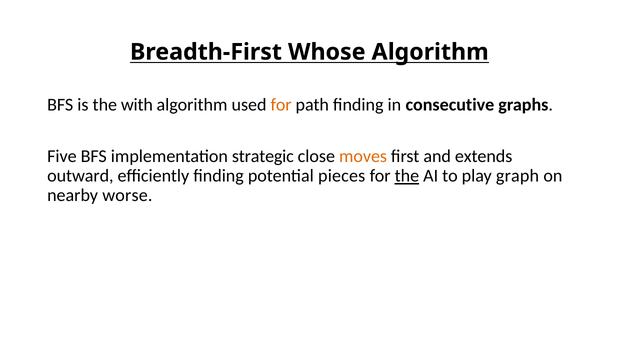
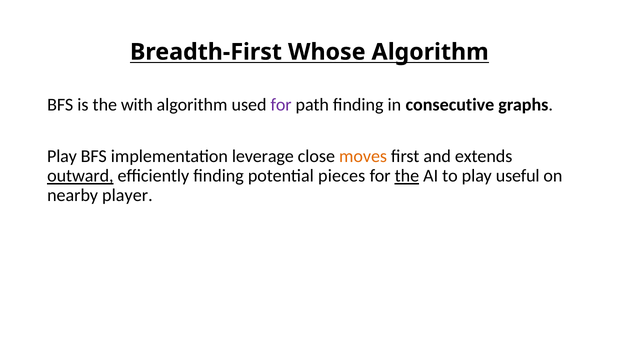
for colour: orange -> purple (281, 105)
Five: Five -> Play (62, 157)
strategic: strategic -> leverage (263, 157)
outward underline: none -> present (80, 176)
graph: graph -> useful (518, 176)
worse: worse -> player (127, 196)
